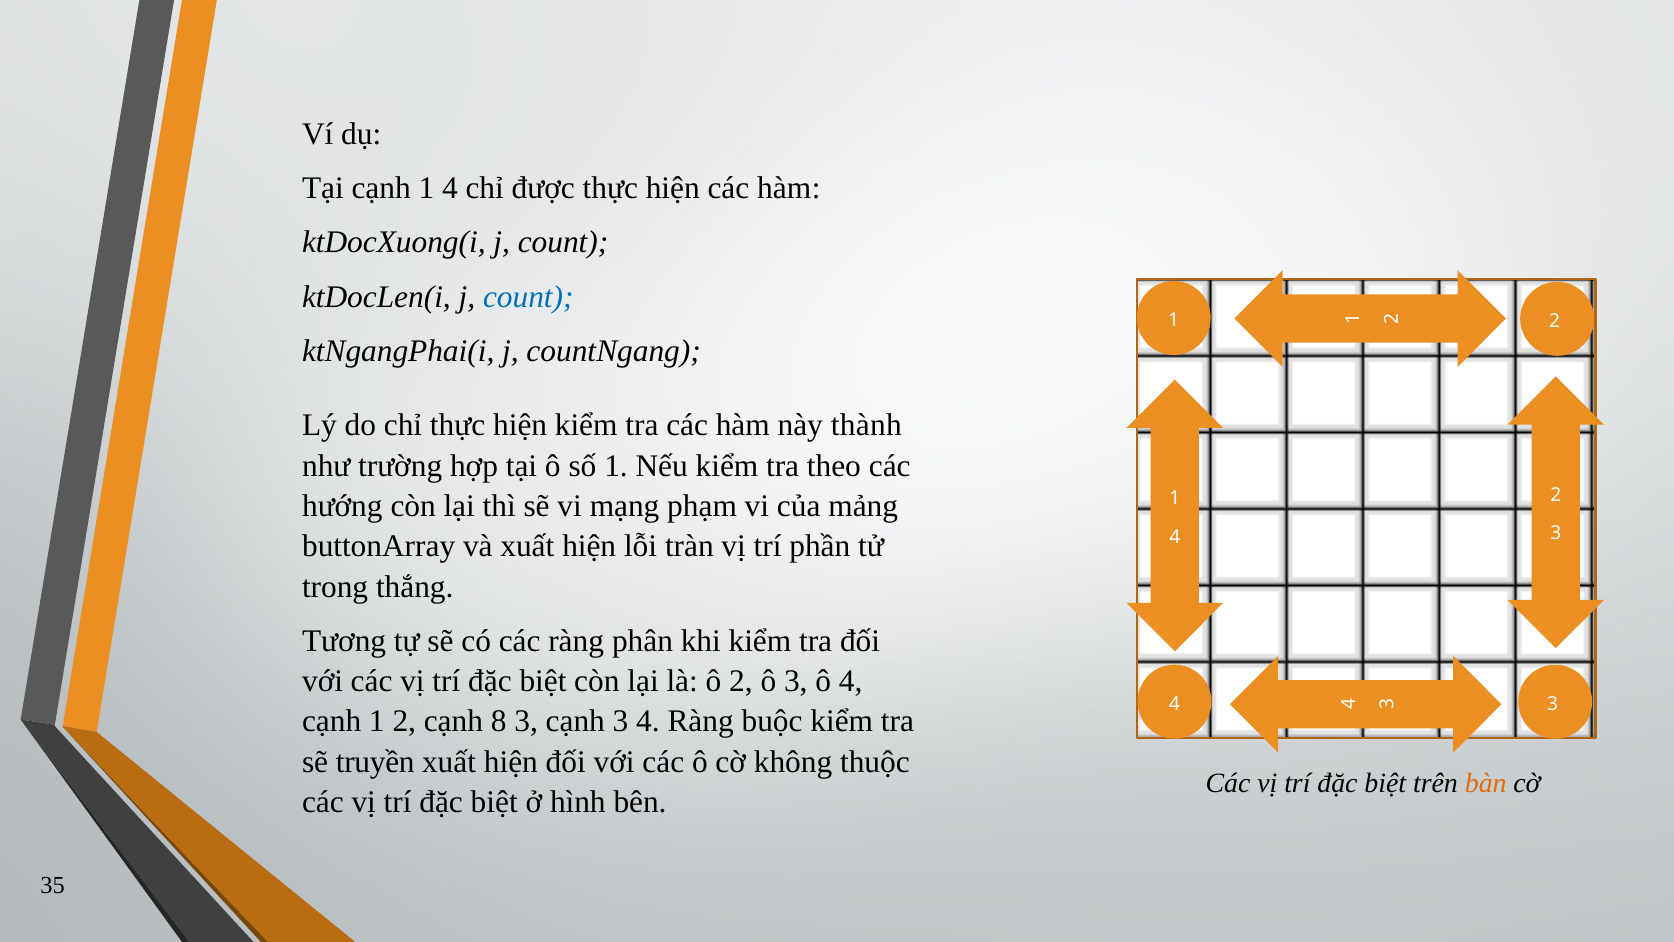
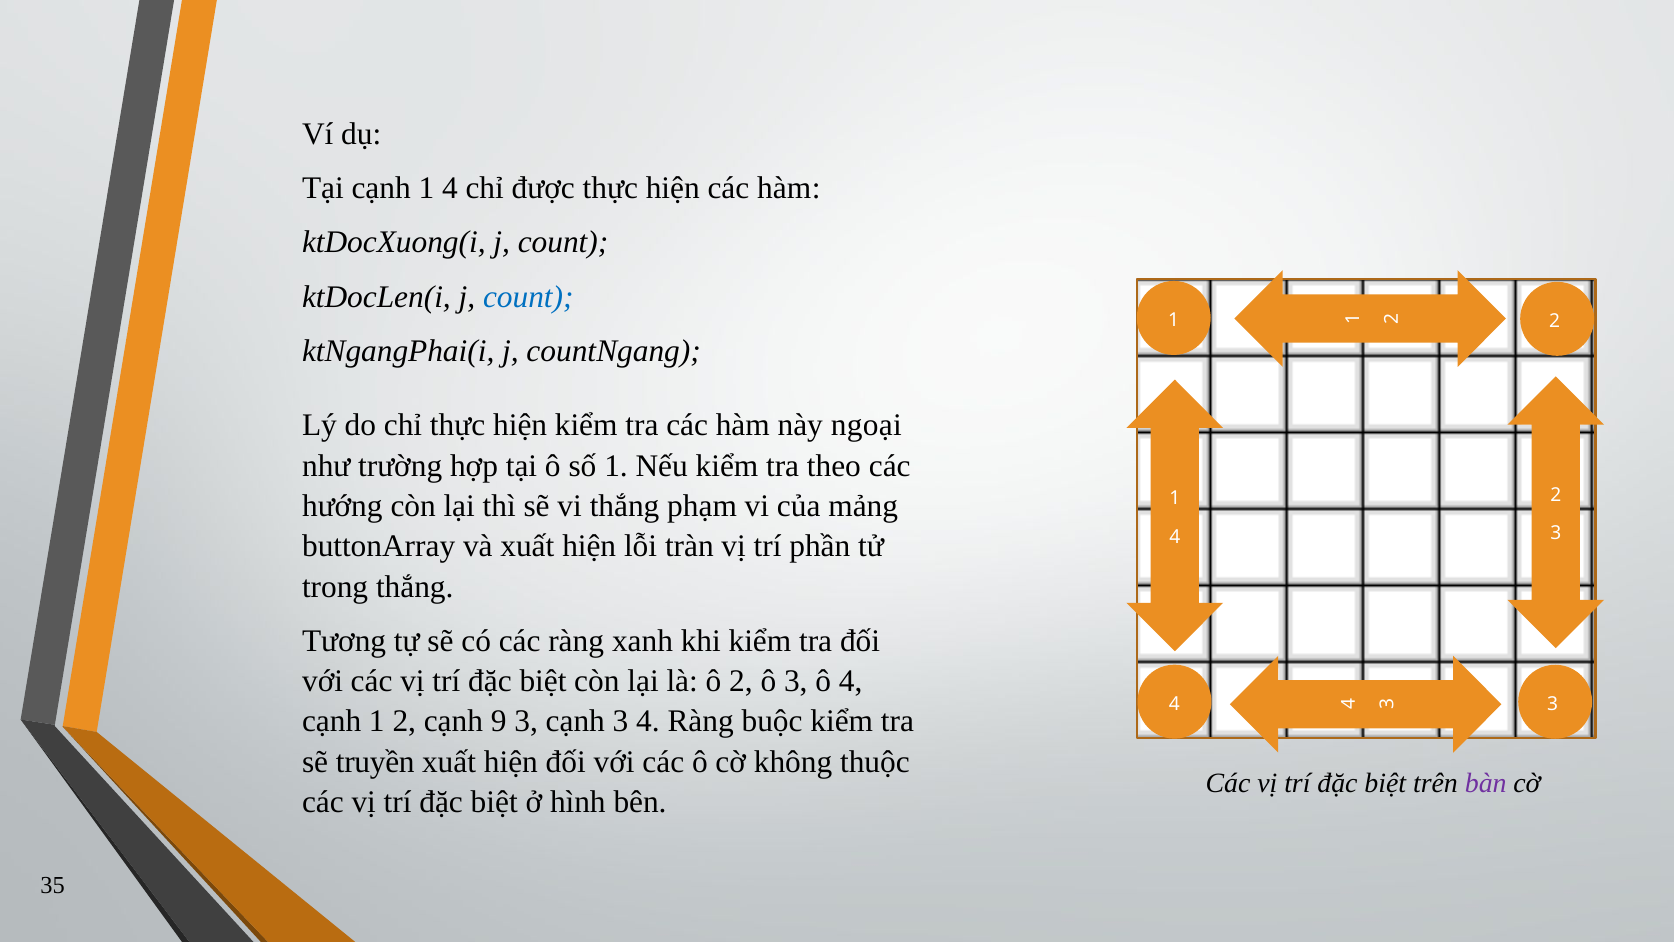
thành: thành -> ngoại (866, 425)
vi mạng: mạng -> thắng (625, 506)
phân: phân -> xanh (642, 641)
8: 8 -> 9 (499, 721)
bàn colour: orange -> purple (1486, 783)
